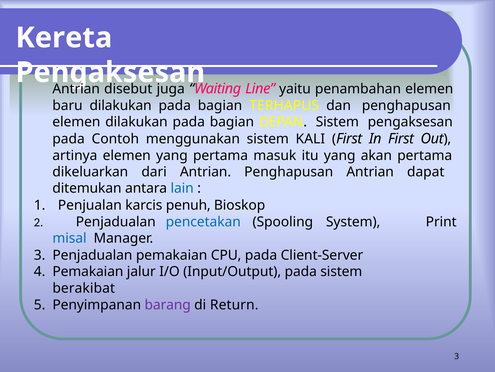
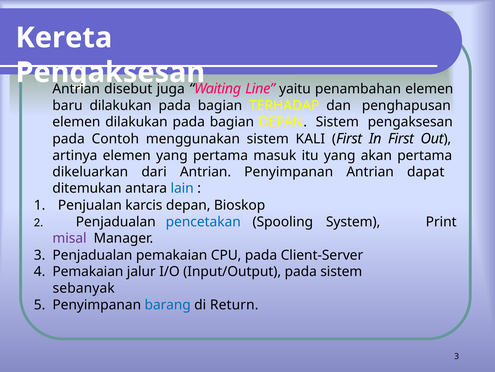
TERHAPUS: TERHAPUS -> TERHADAP (284, 105)
Antrian Penghapusan: Penghapusan -> Penyimpanan (289, 172)
karcis penuh: penuh -> depan (188, 205)
misal colour: blue -> purple (69, 238)
berakibat: berakibat -> sebanyak (84, 288)
barang colour: purple -> blue (168, 304)
